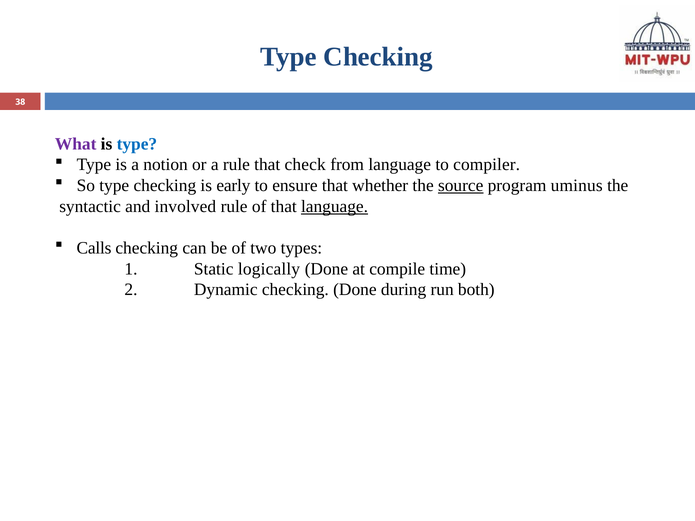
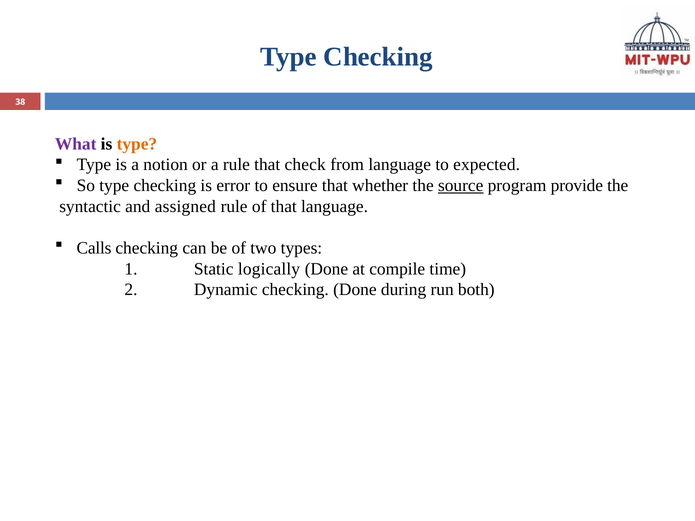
type colour: blue -> orange (137, 144)
compiler: compiler -> expected (487, 165)
early: early -> error (233, 186)
uminus: uminus -> provide (577, 186)
involved: involved -> assigned (185, 206)
language underline: present -> none (335, 206)
